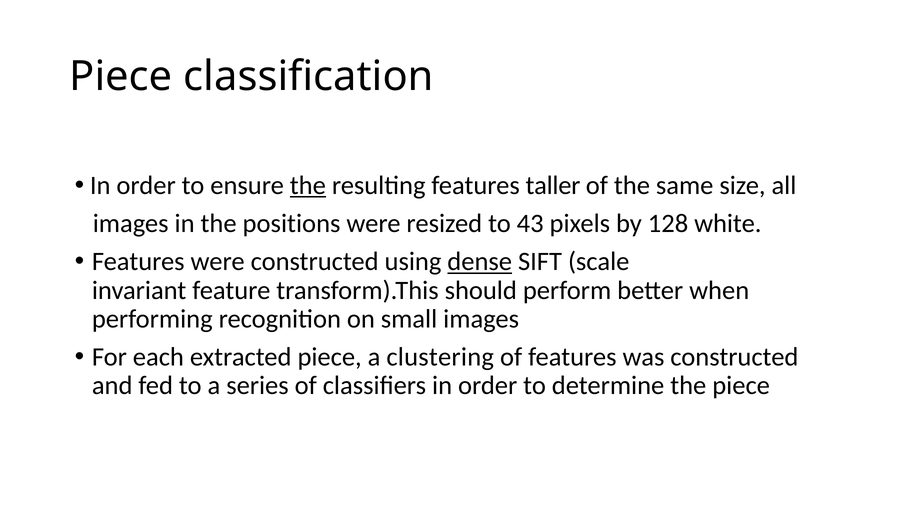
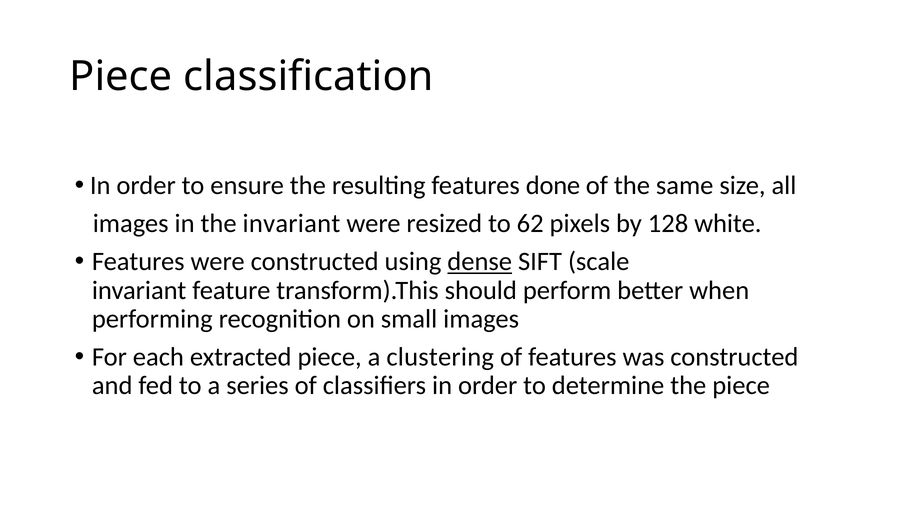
the underline: present -> none (308, 186)
taller: taller -> done (553, 186)
the positions: positions -> invariant (291, 224)
43: 43 -> 62 (530, 224)
